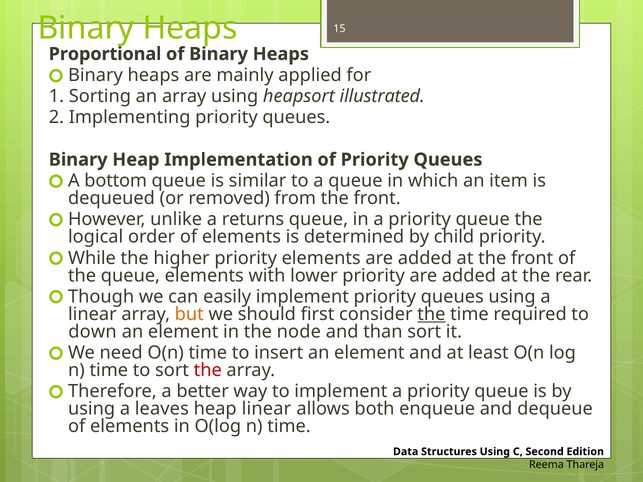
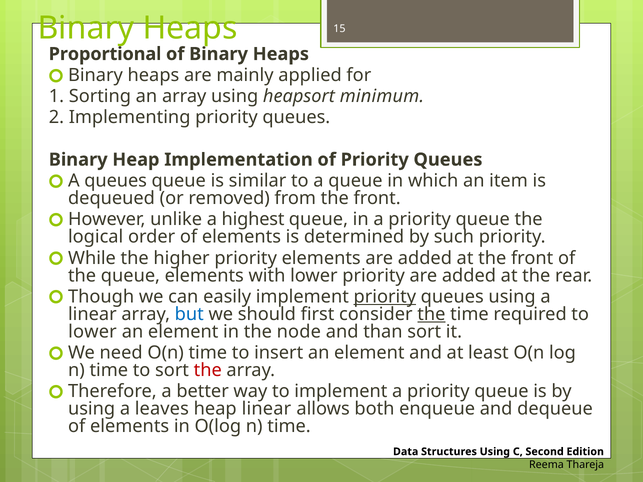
illustrated: illustrated -> minimum (382, 96)
A bottom: bottom -> queues (116, 181)
returns: returns -> highest (253, 220)
child: child -> such (454, 237)
priority underline: none -> present (385, 297)
but colour: orange -> blue (189, 314)
down: down -> lower (92, 332)
